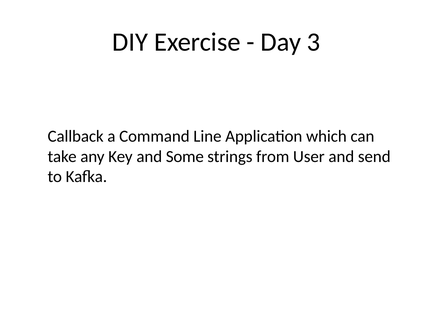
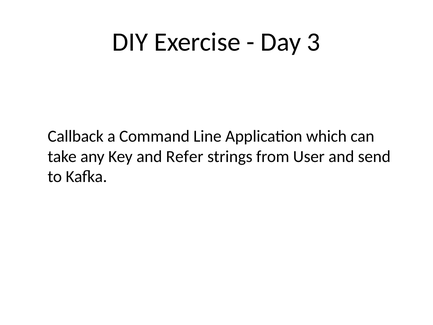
Some: Some -> Refer (185, 156)
